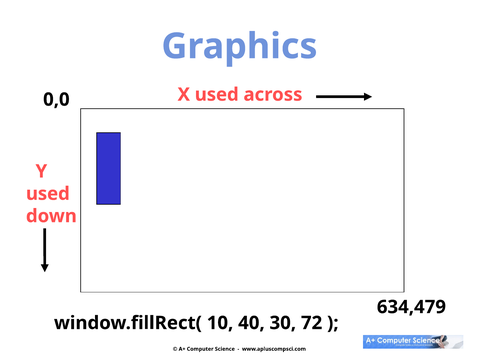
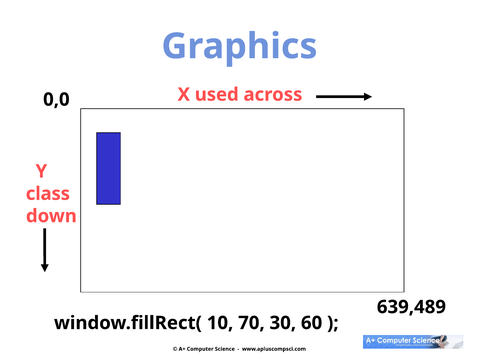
used: used -> class (48, 194)
634,479: 634,479 -> 639,489 (411, 307)
40: 40 -> 70 (251, 323)
72: 72 -> 60 (312, 323)
